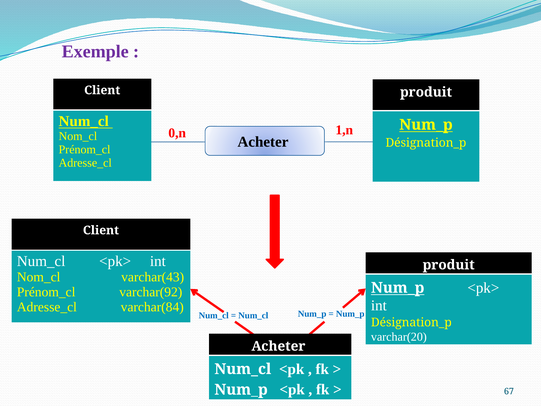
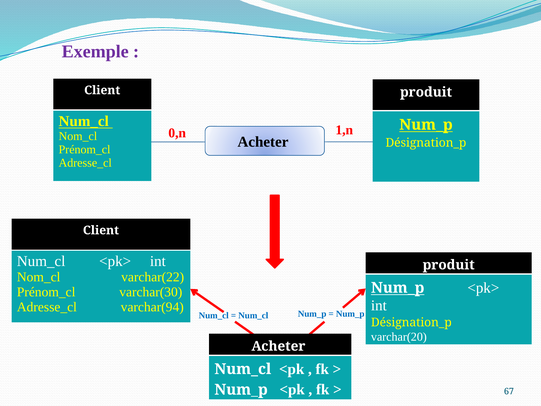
varchar(43: varchar(43 -> varchar(22 (153, 277)
varchar(92: varchar(92 -> varchar(30 (151, 292)
varchar(84: varchar(84 -> varchar(94 (152, 307)
